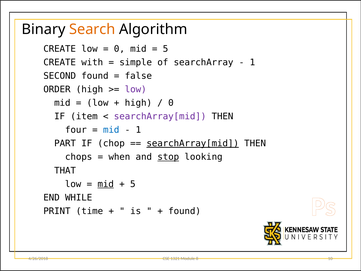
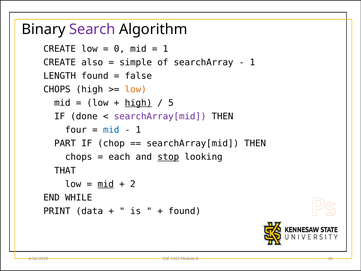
Search colour: orange -> purple (92, 29)
5: 5 -> 1 (166, 49)
with: with -> also (92, 62)
SECOND: SECOND -> LENGTH (60, 76)
ORDER: ORDER -> CHOPS (57, 89)
low colour: purple -> orange (136, 89)
high underline: none -> present (138, 103)
0: 0 -> 5 (171, 103)
item: item -> done (84, 116)
searchArray[mid underline: present -> none (193, 143)
when: when -> each (119, 157)
5: 5 -> 2 (133, 184)
time: time -> data (90, 211)
